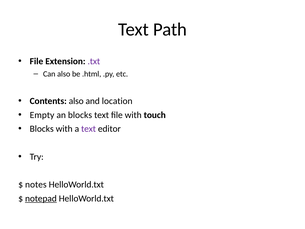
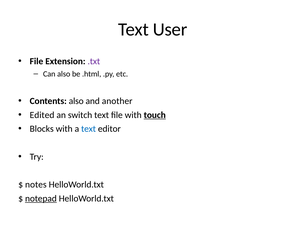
Path: Path -> User (170, 30)
location: location -> another (117, 101)
Empty: Empty -> Edited (42, 115)
an blocks: blocks -> switch (80, 115)
touch underline: none -> present (155, 115)
text colour: purple -> blue (89, 129)
